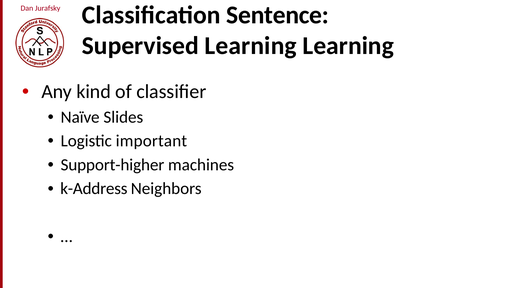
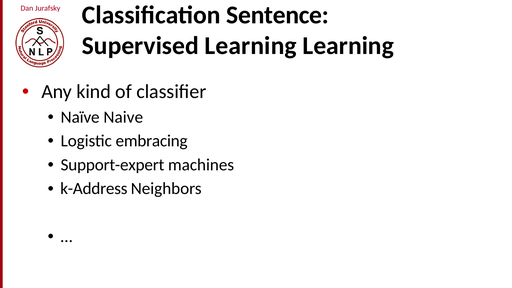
Slides: Slides -> Naive (123, 117)
important: important -> embracing (152, 141)
Support-higher: Support-higher -> Support-expert (112, 165)
